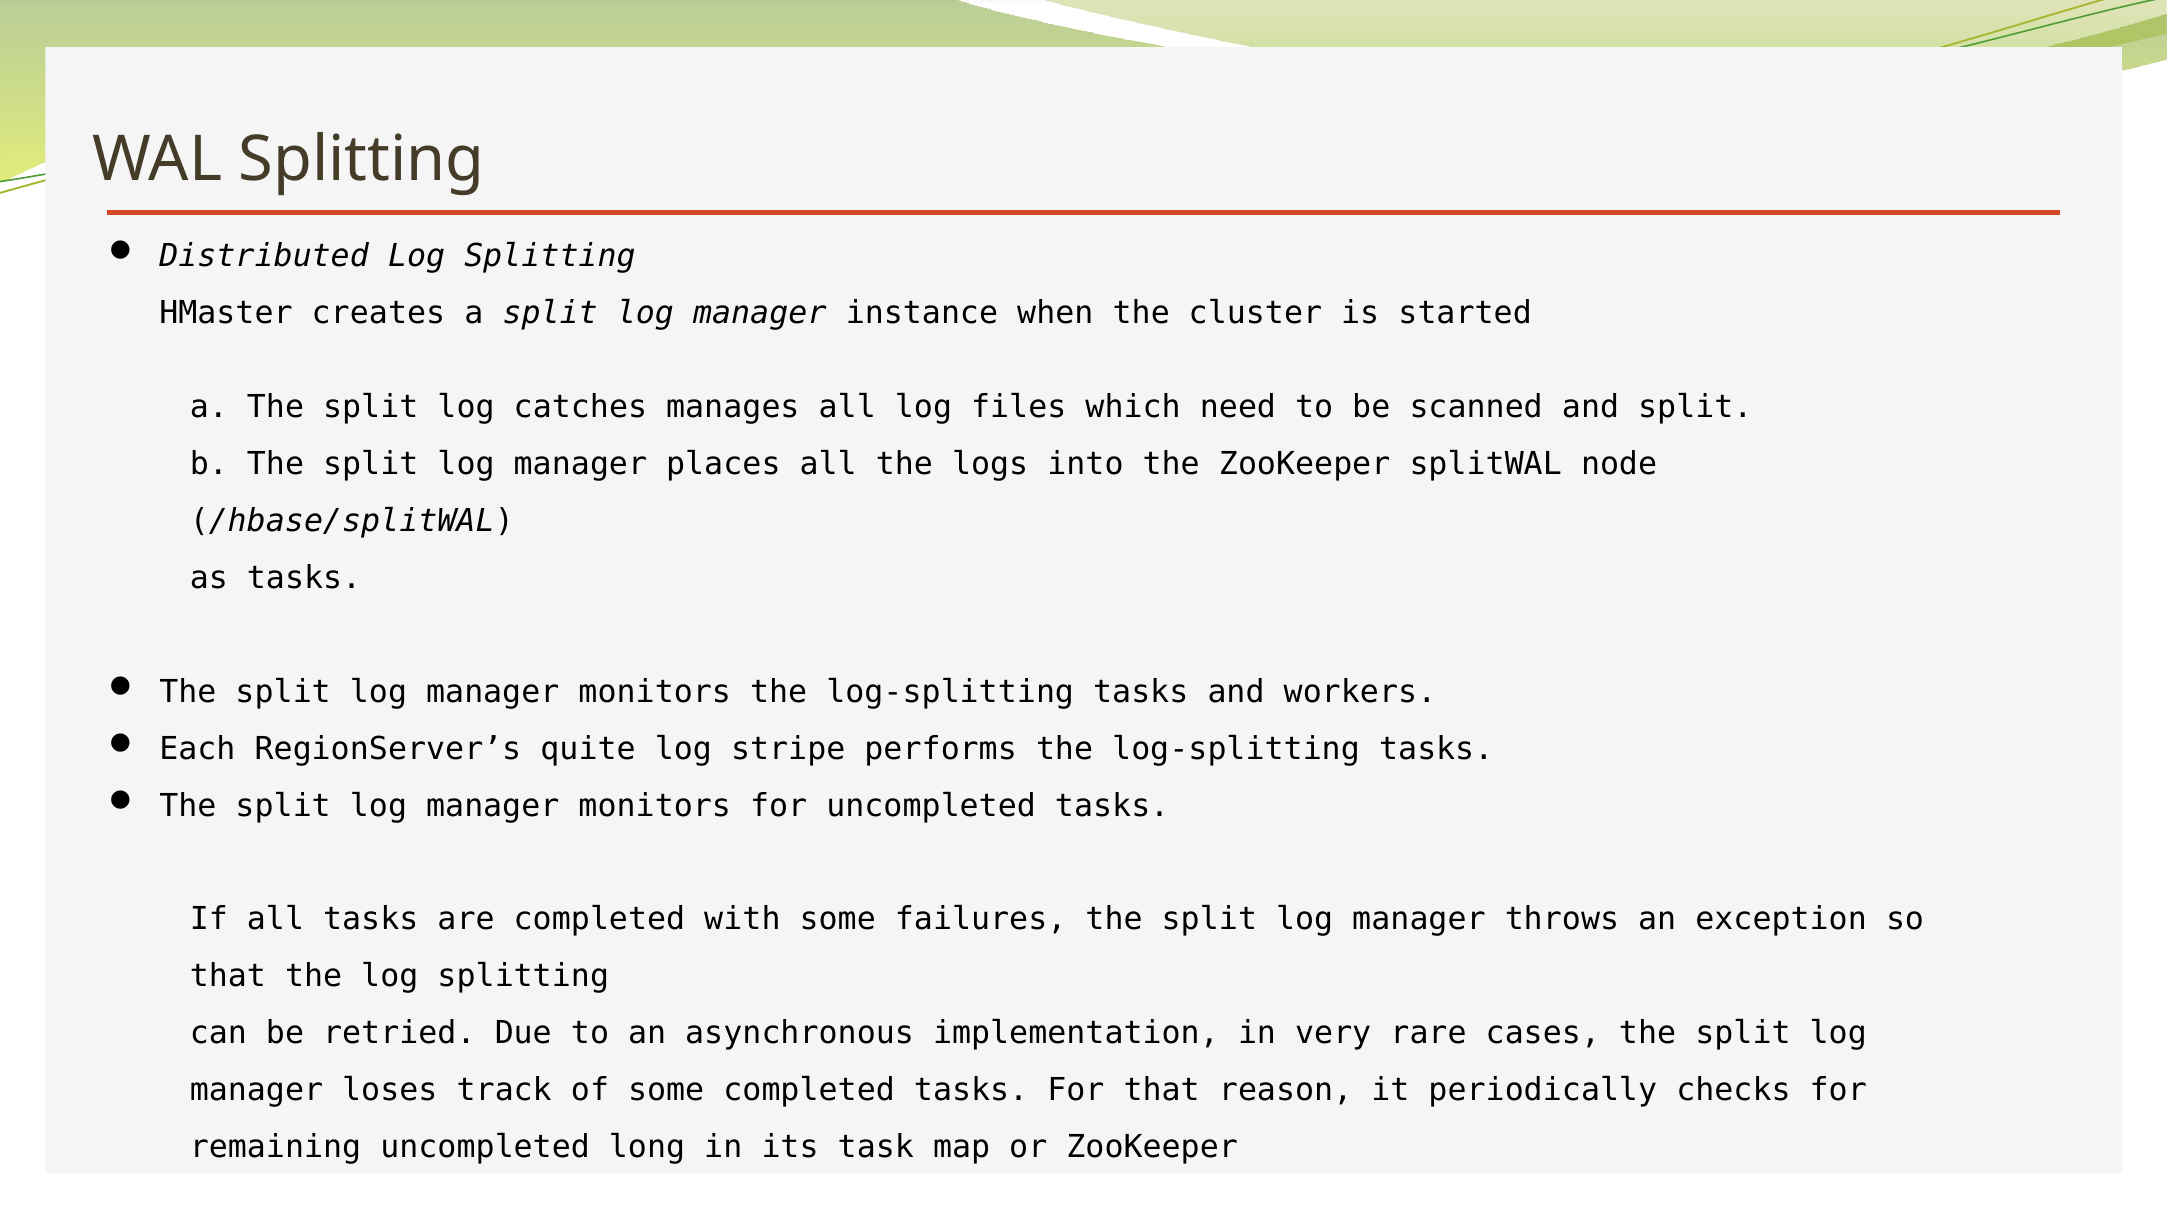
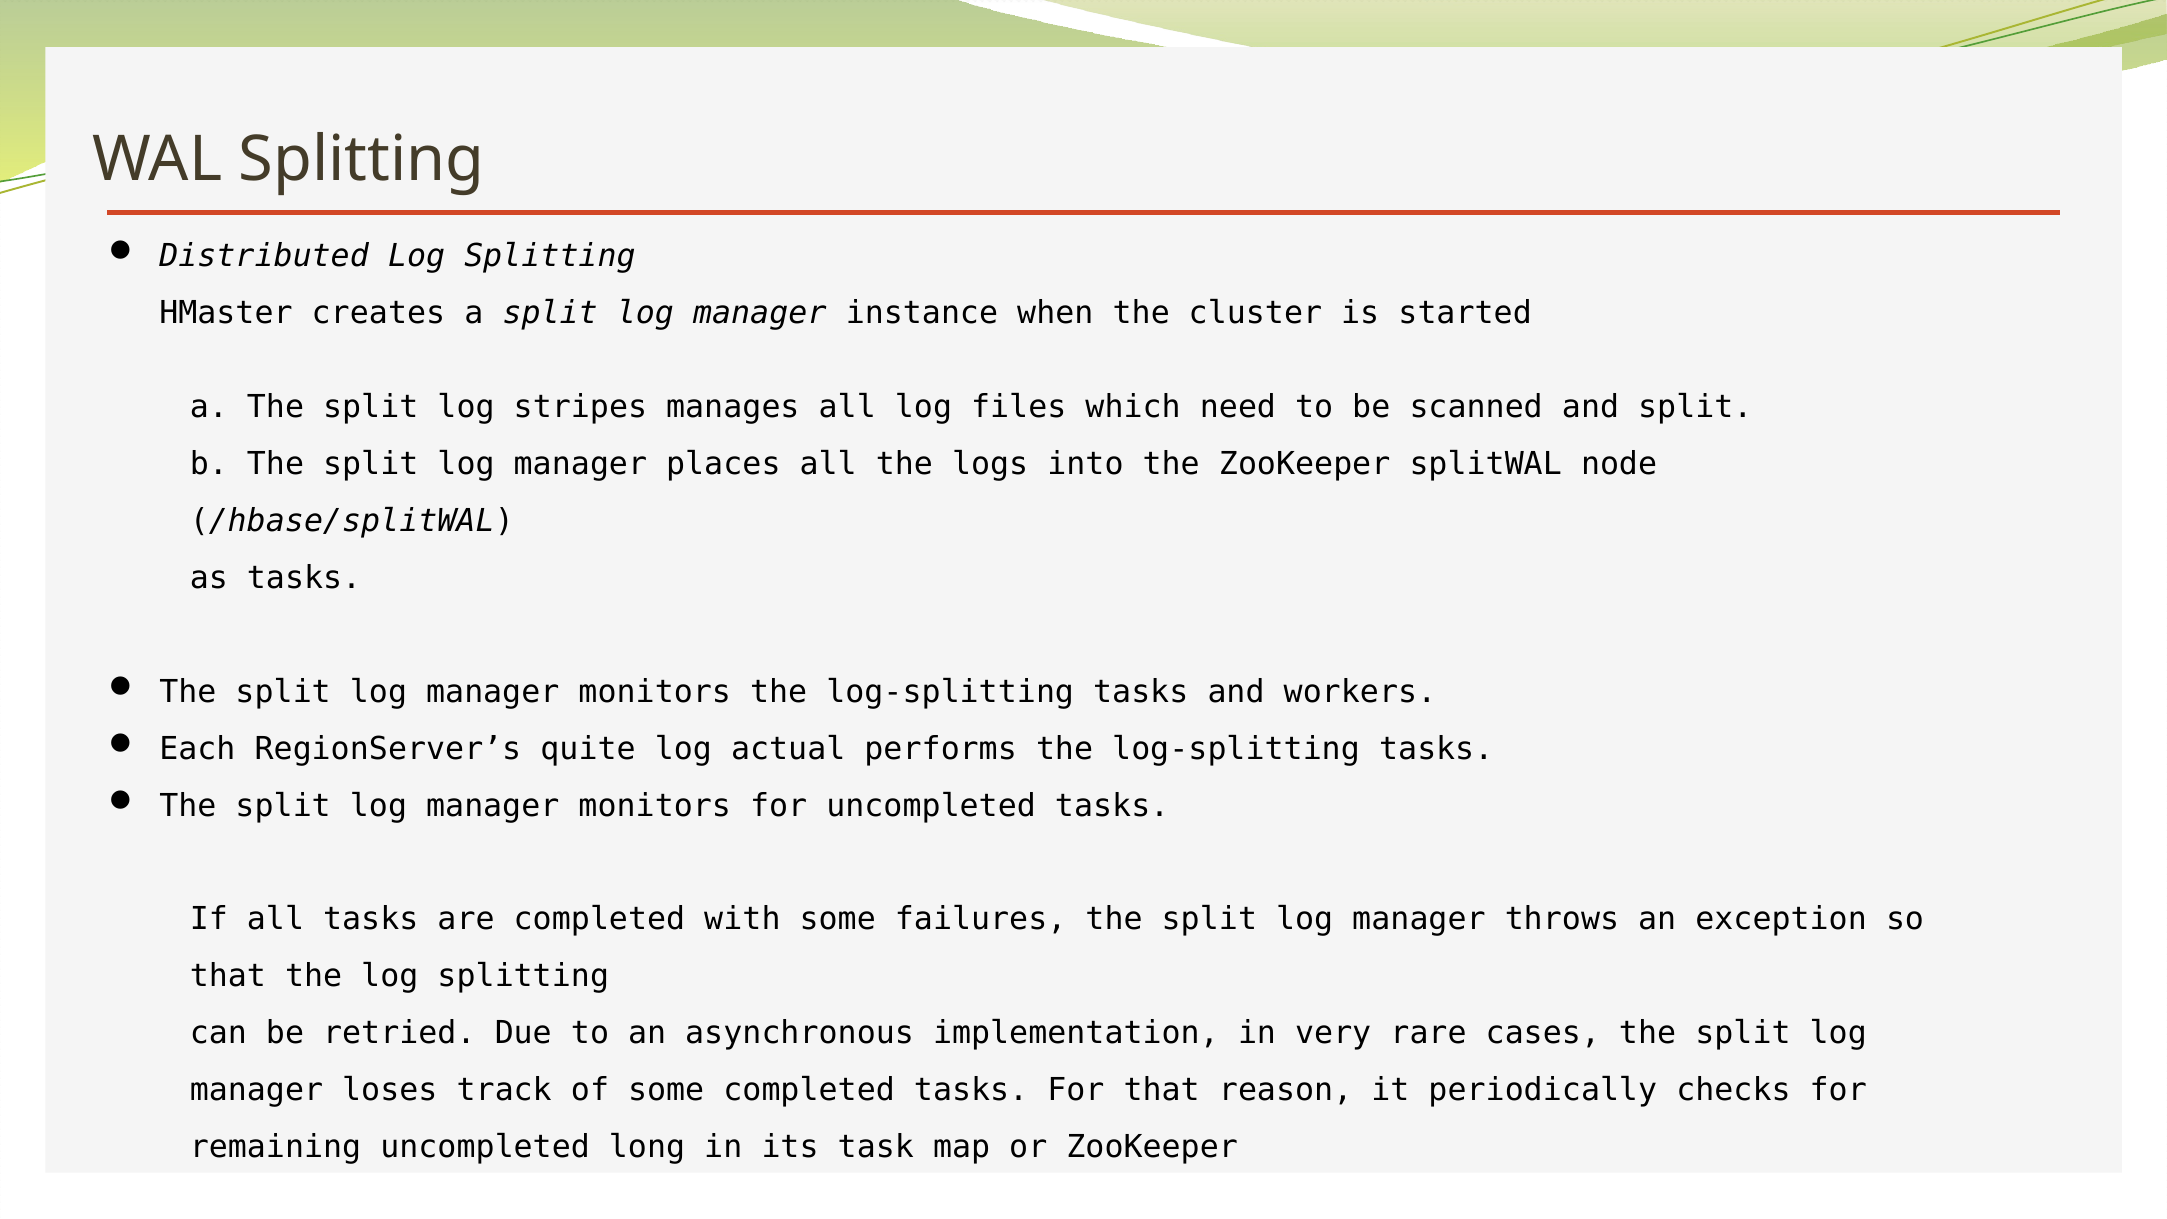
catches: catches -> stripes (580, 408)
stripe: stripe -> actual (788, 749)
